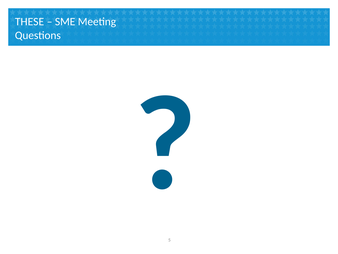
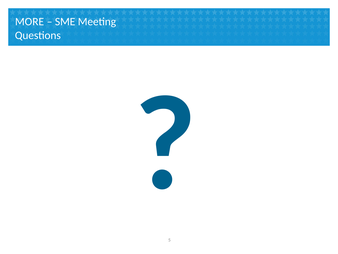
THESE: THESE -> MORE (30, 22)
